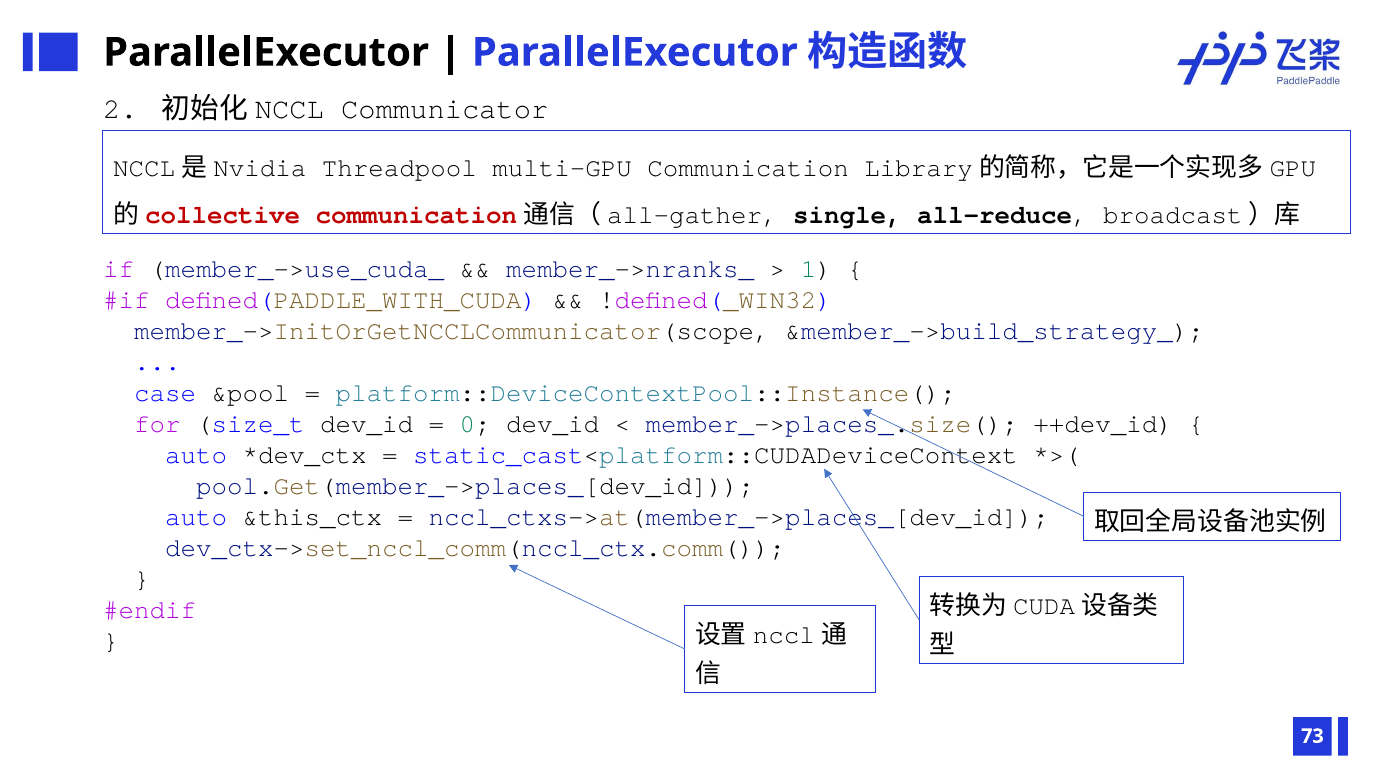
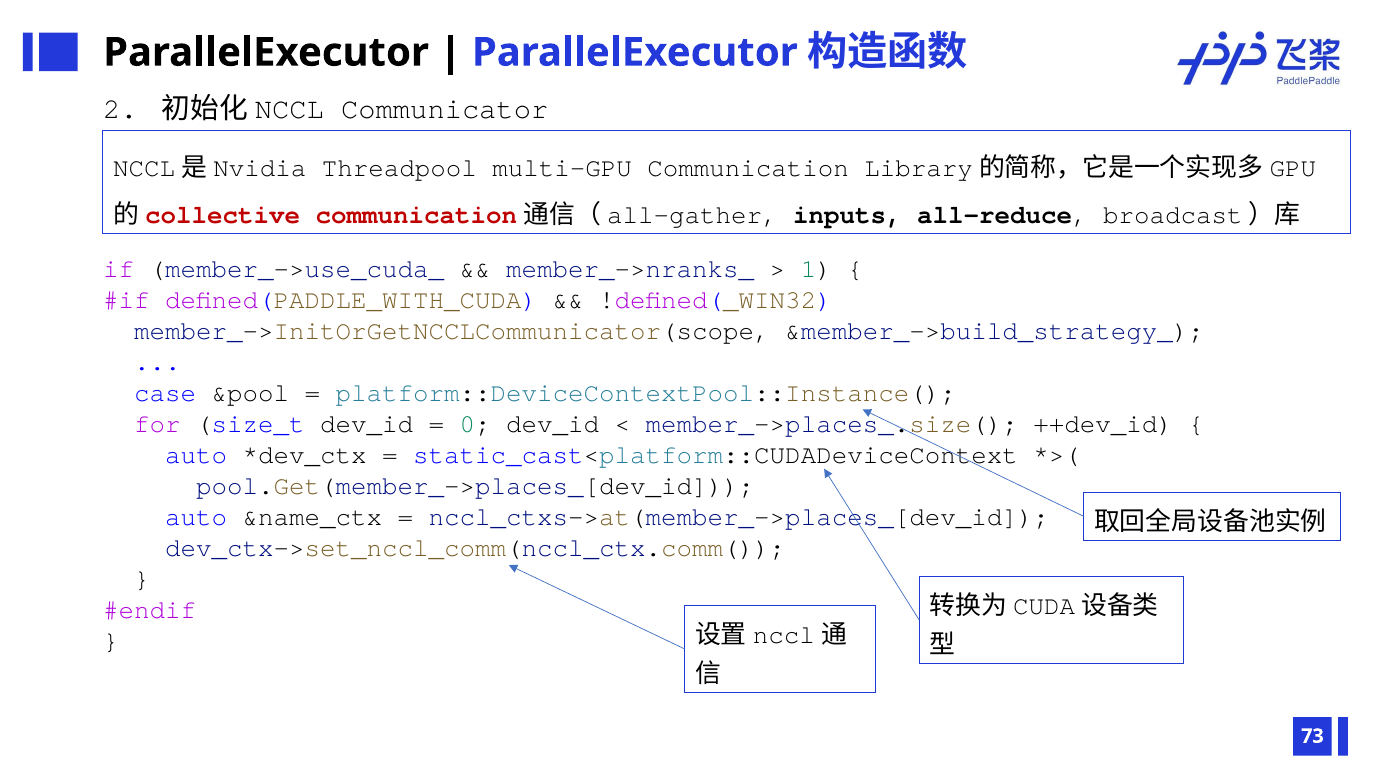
single: single -> inputs (847, 215)
&this_ctx: &this_ctx -> &name_ctx (312, 517)
